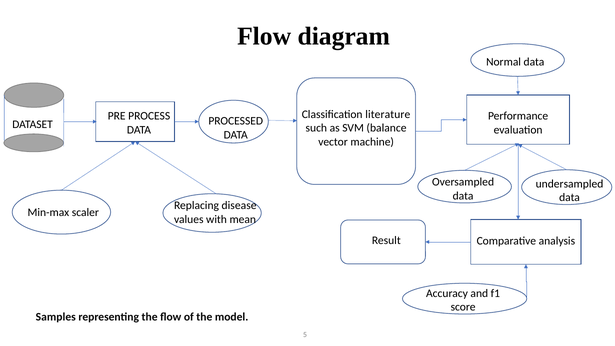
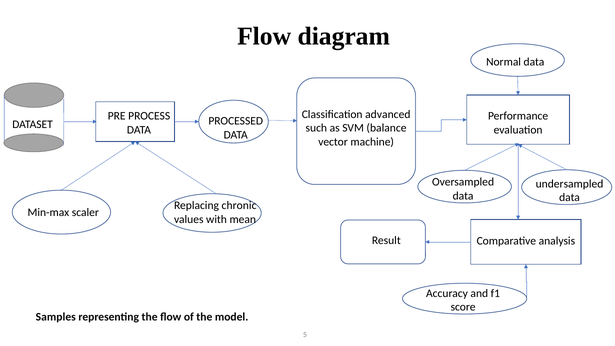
literature: literature -> advanced (388, 114)
disease: disease -> chronic (239, 205)
